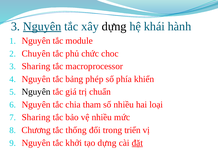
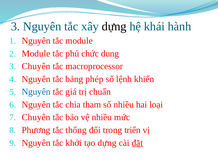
Nguyên underline: present -> none (42, 26)
Chuyên: Chuyên -> Module (36, 53)
choc: choc -> dung (110, 53)
3 Sharing: Sharing -> Chuyên (36, 66)
phía: phía -> lệnh (124, 79)
Nguyên colour: black -> blue (36, 92)
Sharing: Sharing -> Chuyên (36, 117)
Chương: Chương -> Phương (36, 130)
